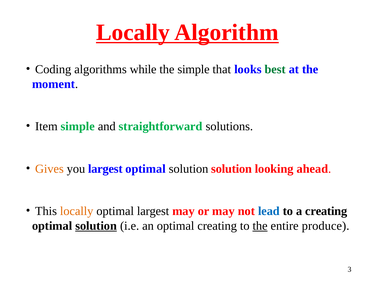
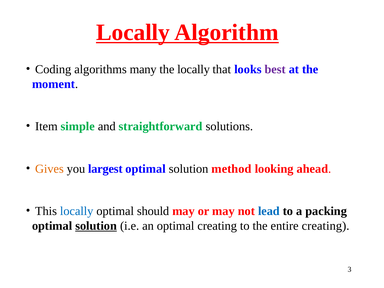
while: while -> many (143, 69)
the simple: simple -> locally (194, 69)
best colour: green -> purple (275, 69)
solution solution: solution -> method (231, 169)
locally colour: orange -> blue (77, 211)
optimal largest: largest -> should (153, 211)
a creating: creating -> packing (326, 211)
the underline: present -> none (260, 226)
entire produce: produce -> creating (326, 226)
